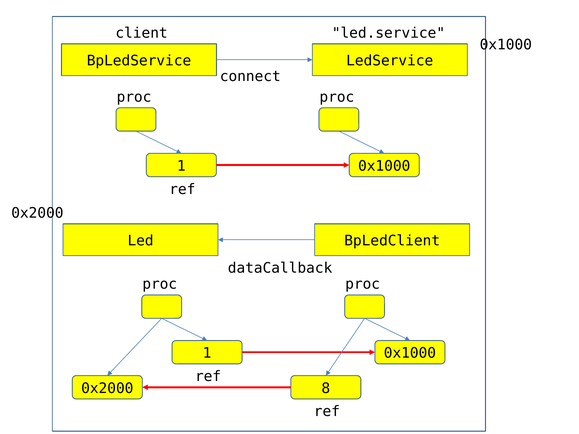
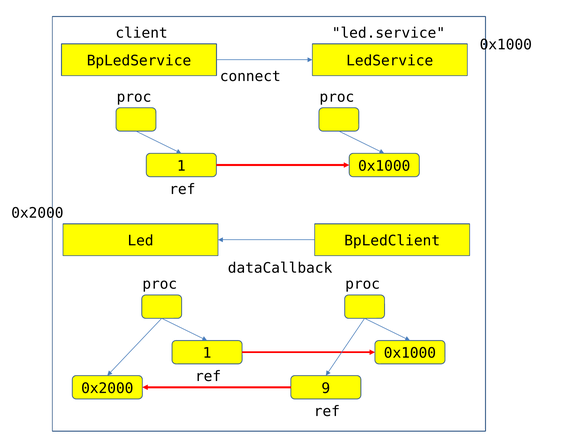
8: 8 -> 9 (326, 388)
